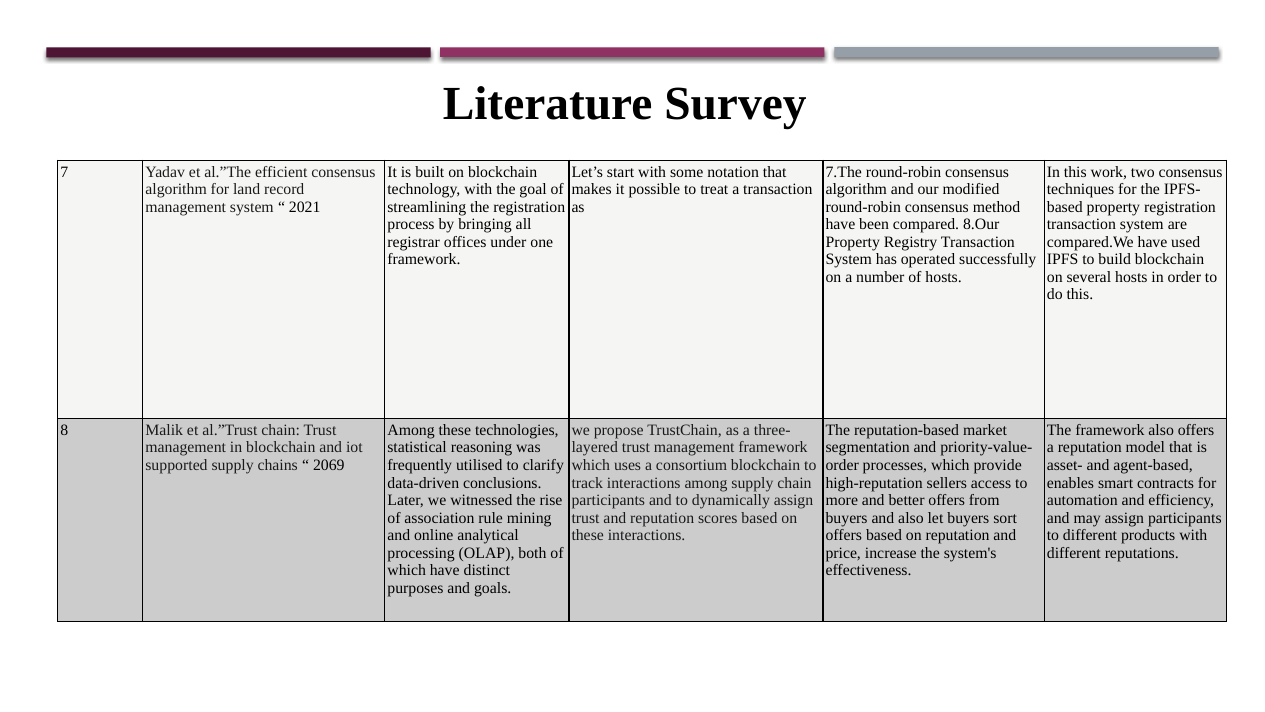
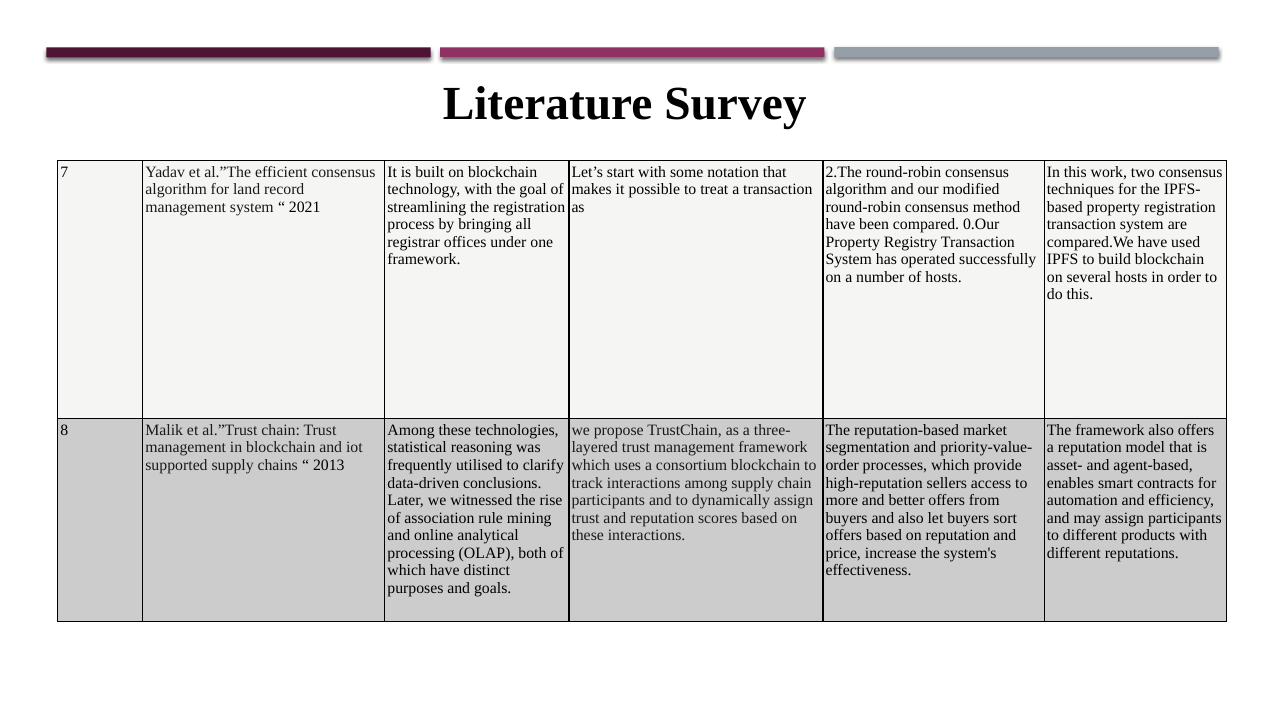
7.The: 7.The -> 2.The (844, 172)
8.Our: 8.Our -> 0.Our (981, 224)
2069: 2069 -> 2013 (329, 465)
